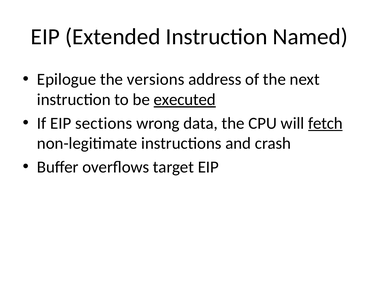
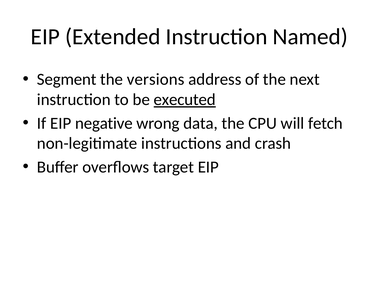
Epilogue: Epilogue -> Segment (67, 80)
sections: sections -> negative (104, 123)
fetch underline: present -> none (325, 123)
